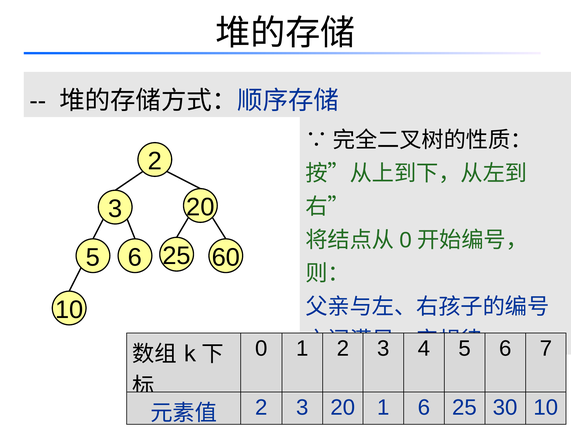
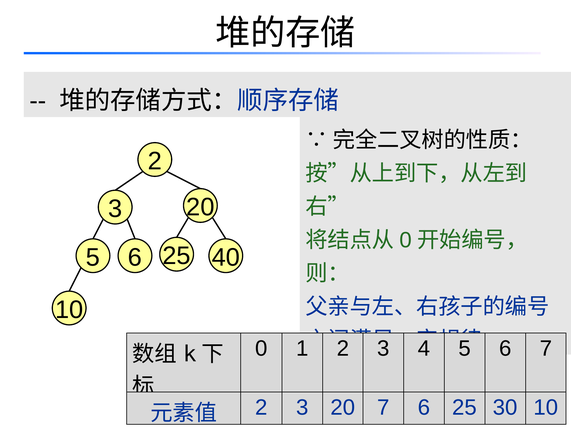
60: 60 -> 40 (226, 258)
20 1: 1 -> 7 (383, 408)
